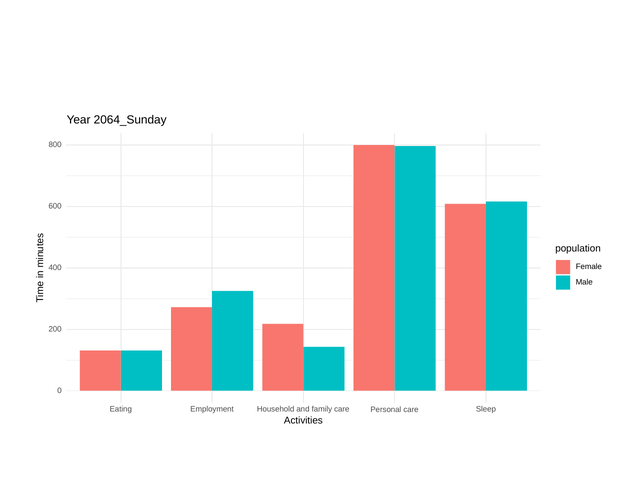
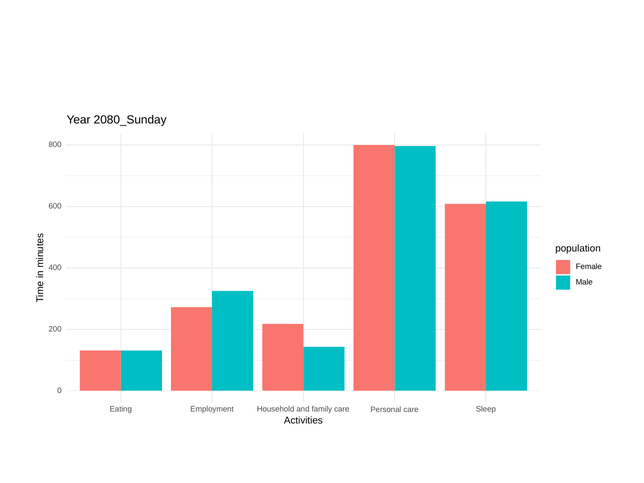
2064_Sunday: 2064_Sunday -> 2080_Sunday (130, 120)
